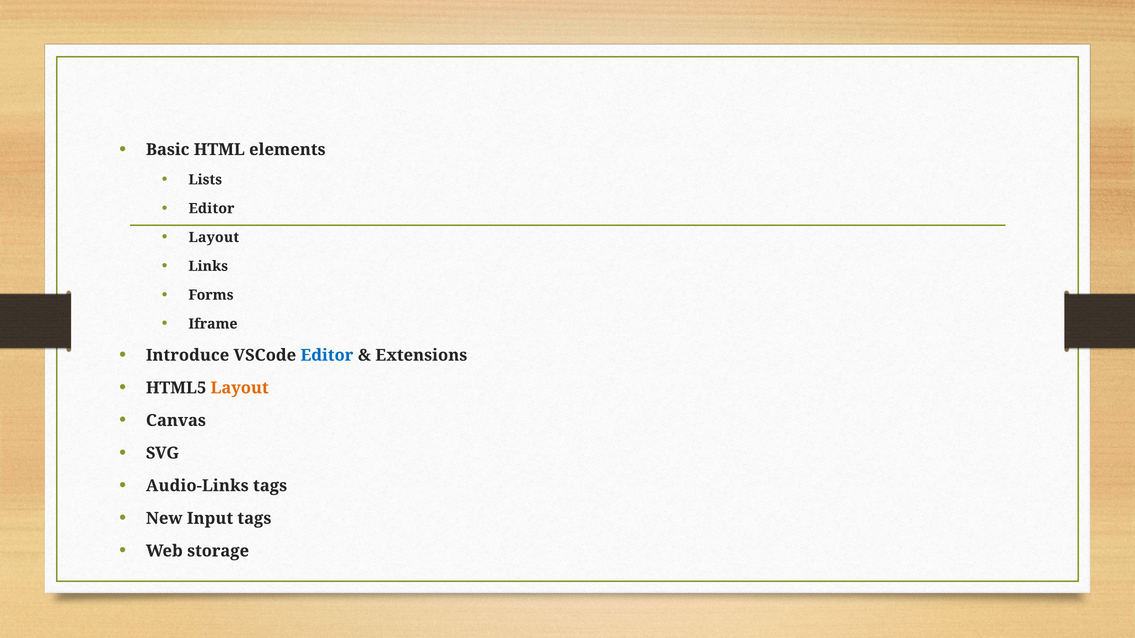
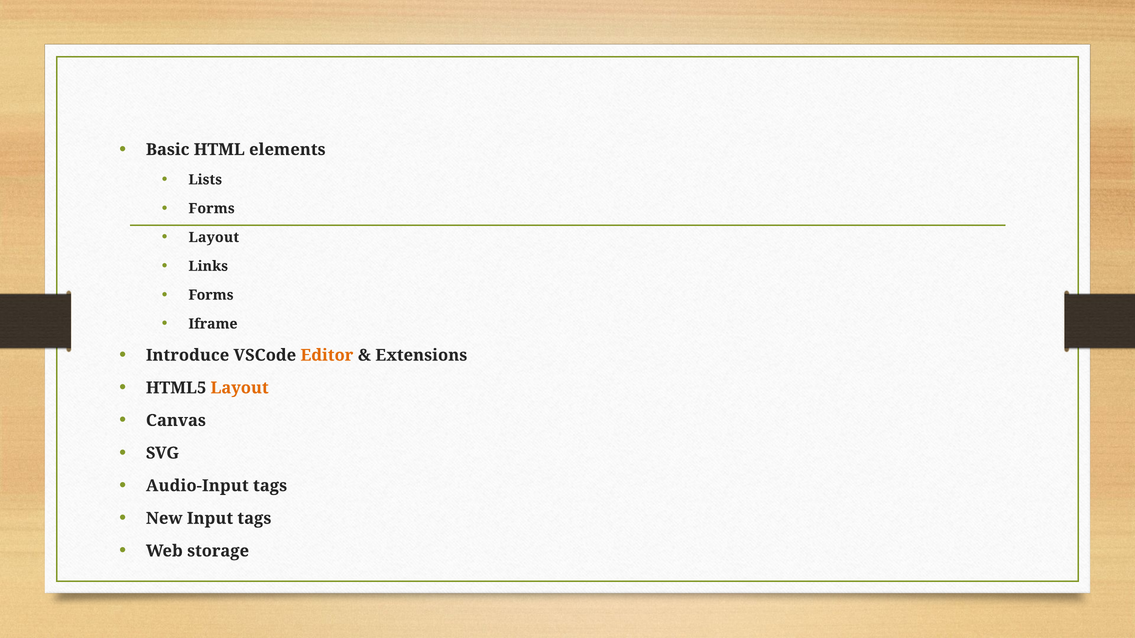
Editor: Editor -> Forms (212, 209)
Editor colour: blue -> orange (327, 355)
Audio-Links: Audio-Links -> Audio-Input (197, 486)
